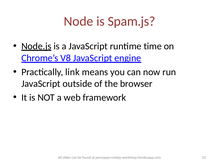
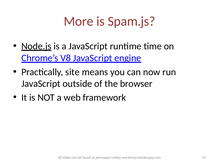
Node: Node -> More (79, 21)
link: link -> site (72, 72)
